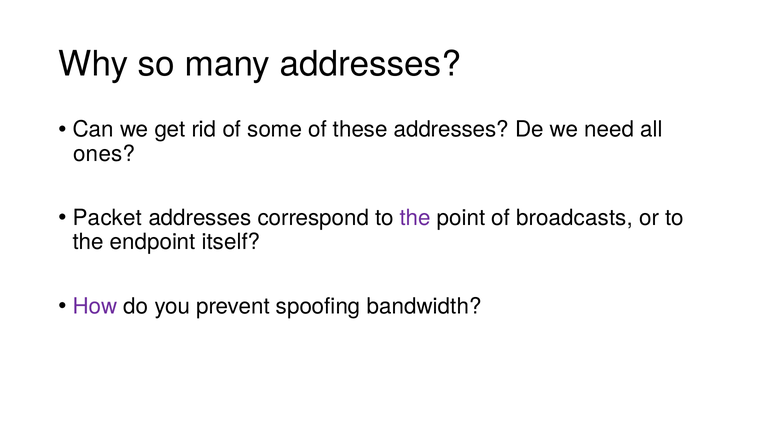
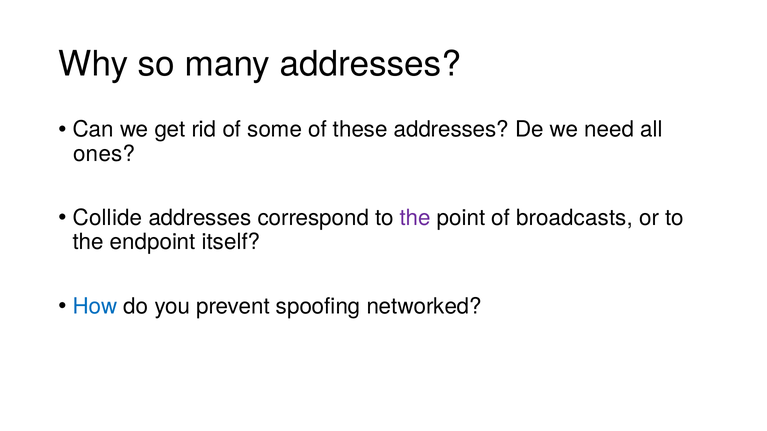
Packet: Packet -> Collide (108, 218)
How colour: purple -> blue (95, 307)
bandwidth: bandwidth -> networked (424, 307)
